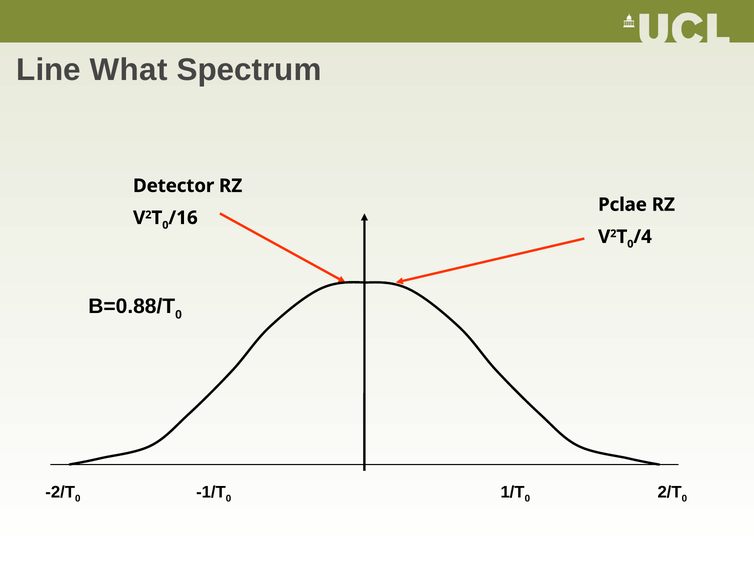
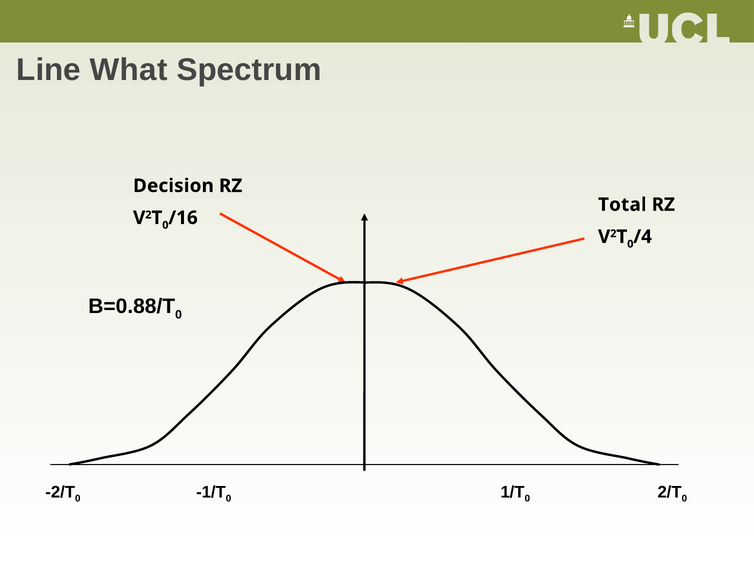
Detector: Detector -> Decision (173, 186)
Pclae: Pclae -> Total (622, 205)
